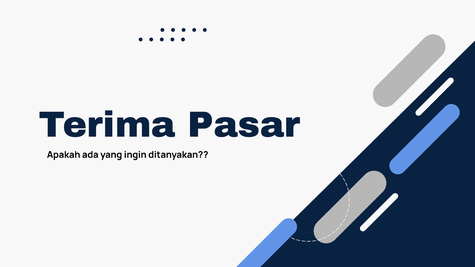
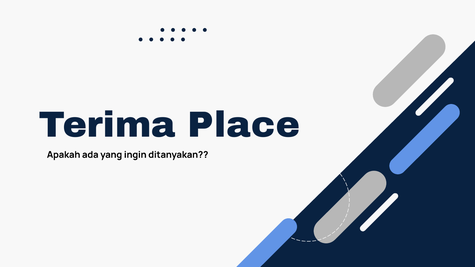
Pasar: Pasar -> Place (244, 125)
